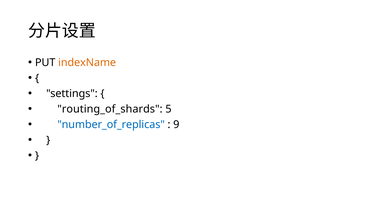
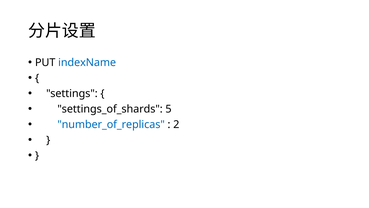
indexName colour: orange -> blue (87, 62)
routing_of_shards: routing_of_shards -> settings_of_shards (110, 109)
9: 9 -> 2 (176, 124)
